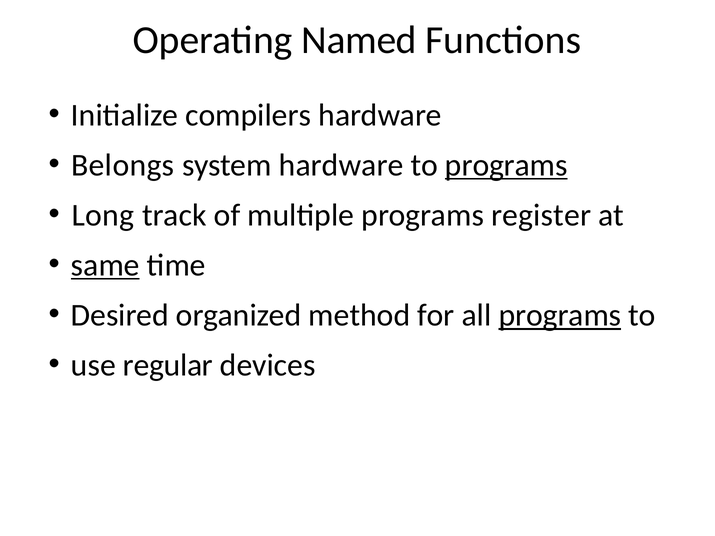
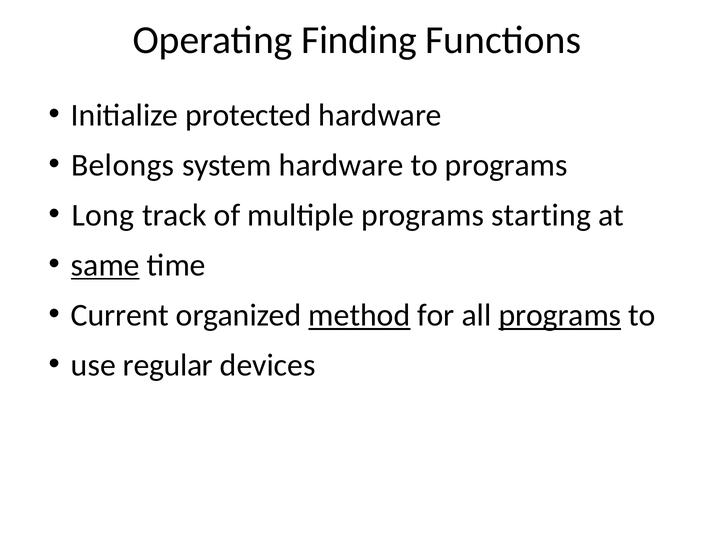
Named: Named -> Finding (359, 40)
compilers: compilers -> protected (248, 115)
programs underline: present -> none (506, 165)
register: register -> starting (541, 215)
Desired: Desired -> Current (120, 315)
method underline: none -> present (359, 315)
